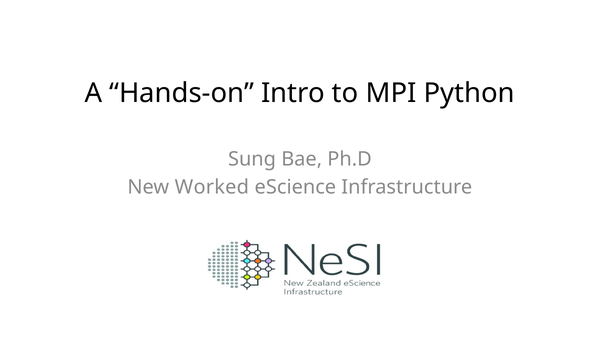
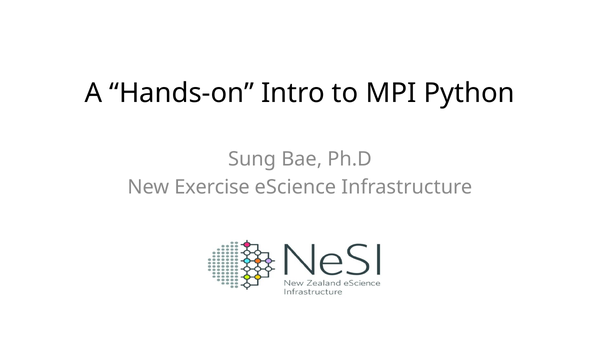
Worked: Worked -> Exercise (212, 188)
